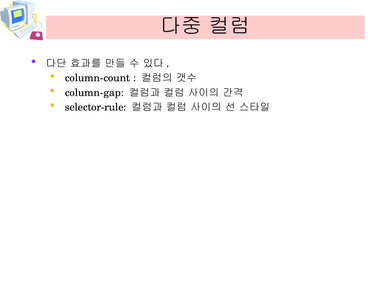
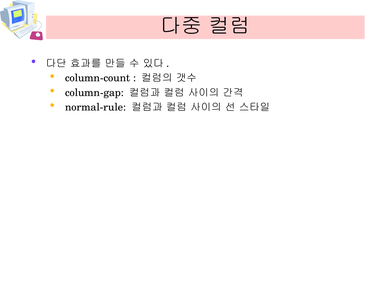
selector-rule: selector-rule -> normal-rule (96, 107)
